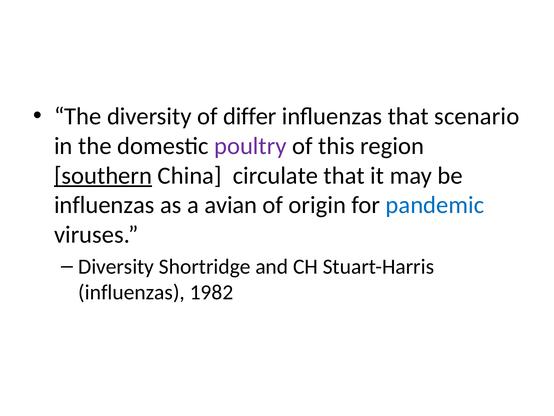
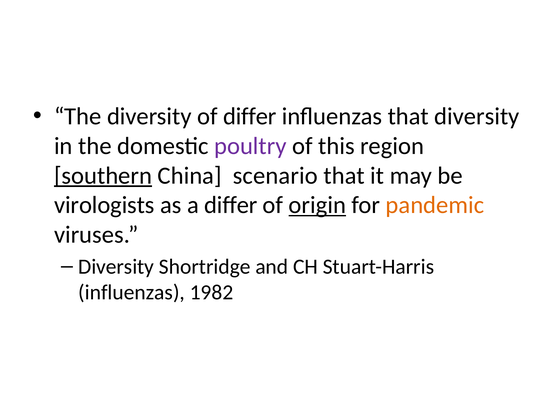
that scenario: scenario -> diversity (477, 116)
circulate: circulate -> scenario (275, 175)
influenzas: influenzas -> virologists (104, 205)
a avian: avian -> differ (231, 205)
origin underline: none -> present (317, 205)
pandemic colour: blue -> orange (435, 205)
